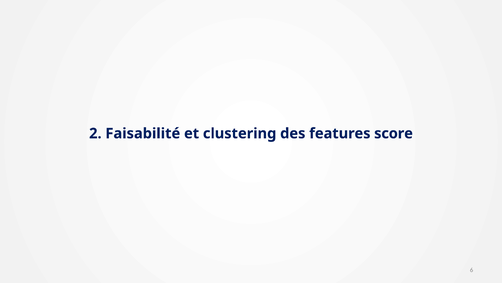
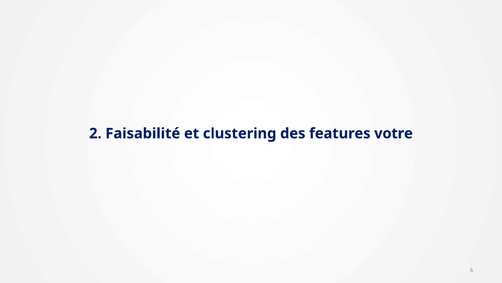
score: score -> votre (394, 133)
